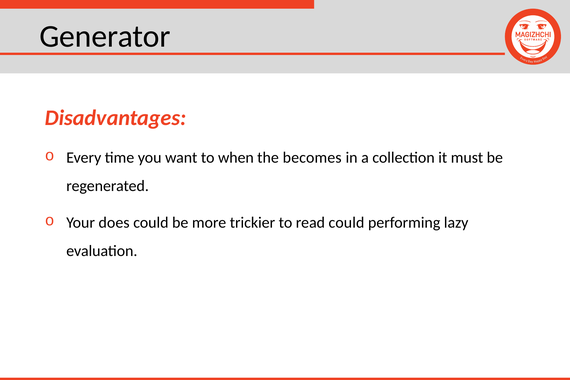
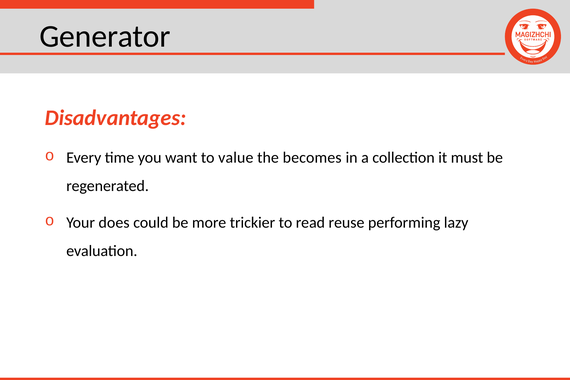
when: when -> value (236, 158)
read could: could -> reuse (346, 222)
